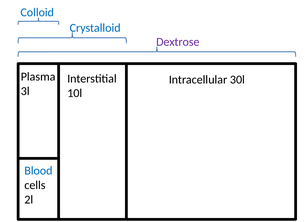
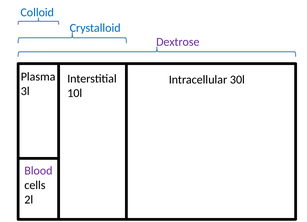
Blood colour: blue -> purple (38, 171)
